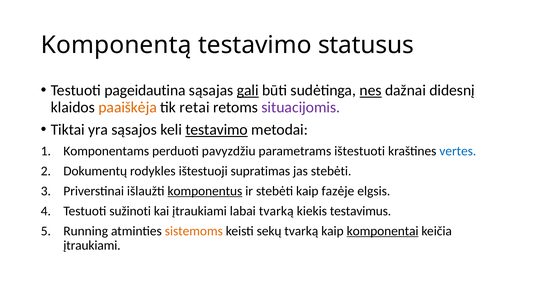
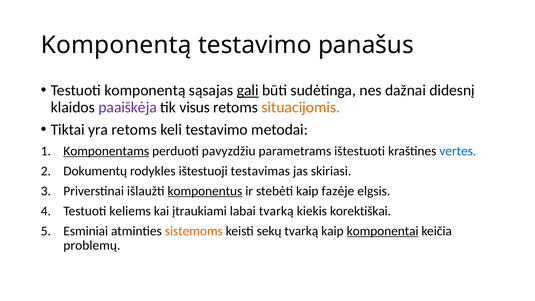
statusus: statusus -> panašus (366, 45)
Testuoti pageidautina: pageidautina -> komponentą (145, 90)
nes underline: present -> none (371, 90)
paaiškėja colour: orange -> purple (128, 107)
retai: retai -> visus (195, 107)
situacijomis colour: purple -> orange (301, 107)
yra sąsajos: sąsajos -> retoms (134, 130)
testavimo underline: present -> none (217, 130)
Komponentams underline: none -> present (106, 151)
supratimas: supratimas -> testavimas (260, 171)
jas stebėti: stebėti -> skiriasi (331, 171)
sužinoti: sužinoti -> keliems (130, 211)
testavimus: testavimus -> korektiškai (360, 211)
Running: Running -> Esminiai (86, 231)
įtraukiami: įtraukiami -> problemų (92, 245)
